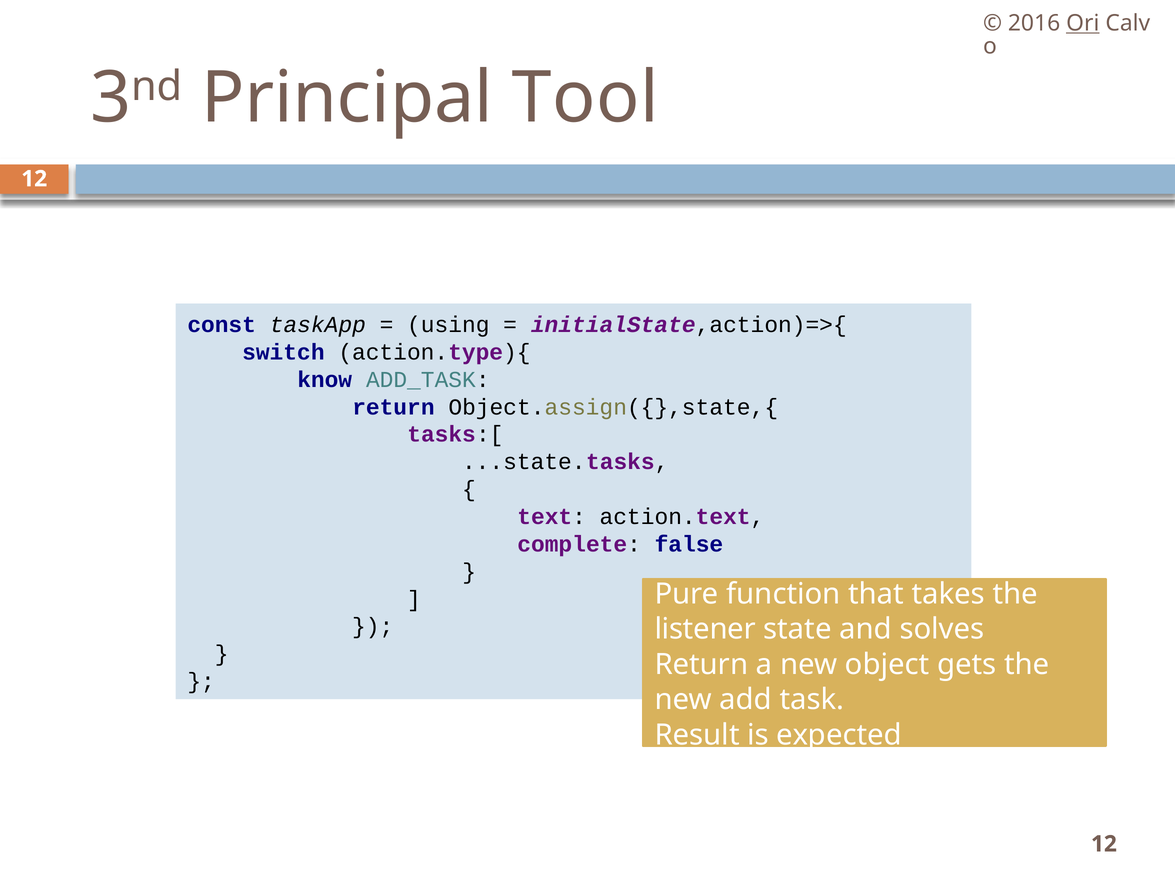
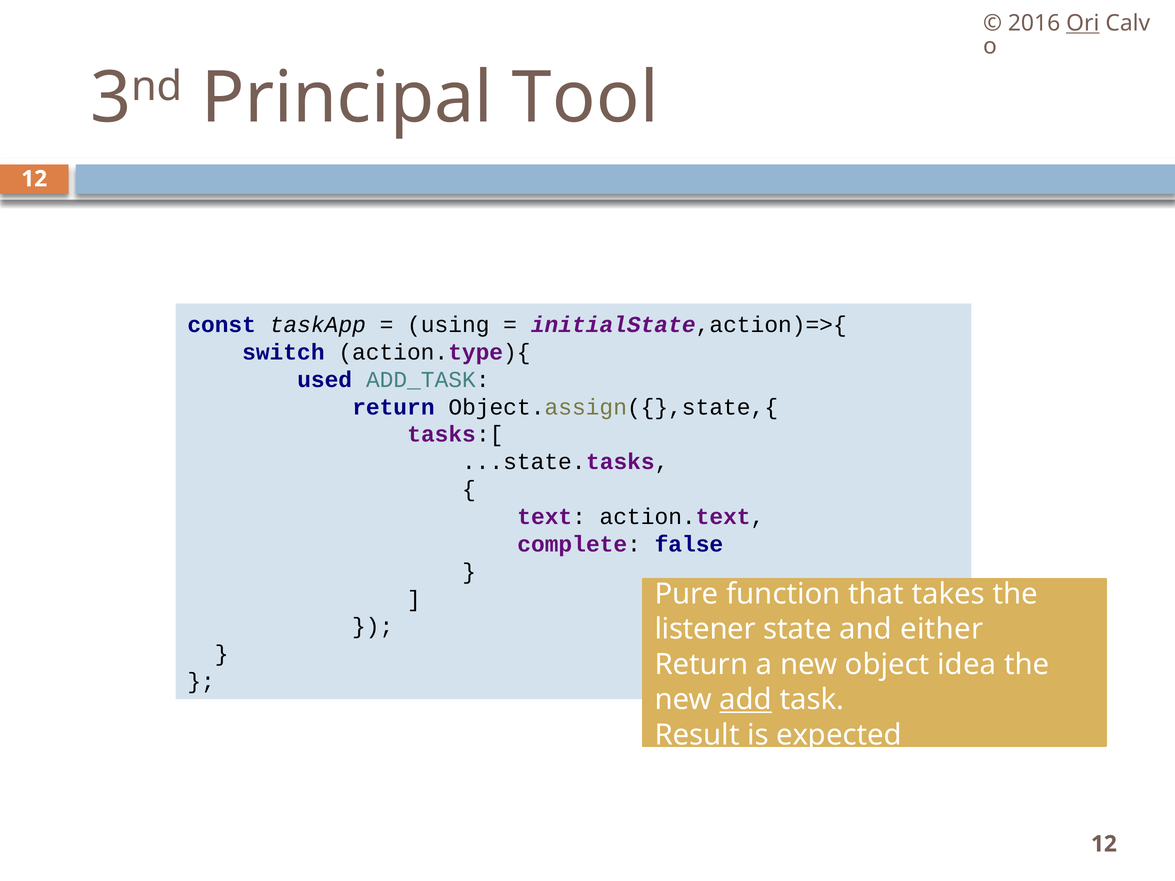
know: know -> used (325, 380)
solves: solves -> either (942, 629)
gets: gets -> idea (967, 665)
add underline: none -> present (746, 700)
